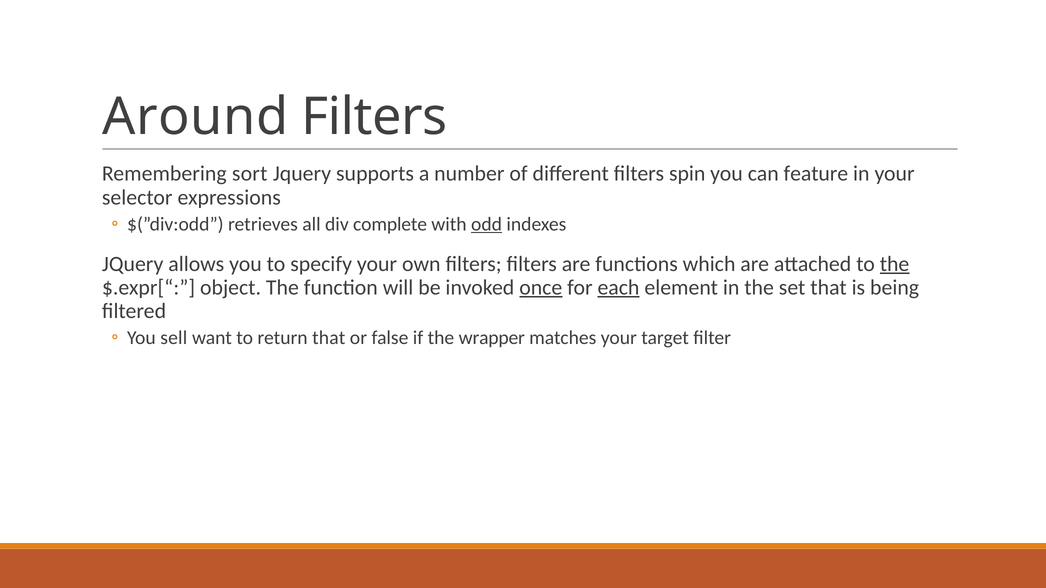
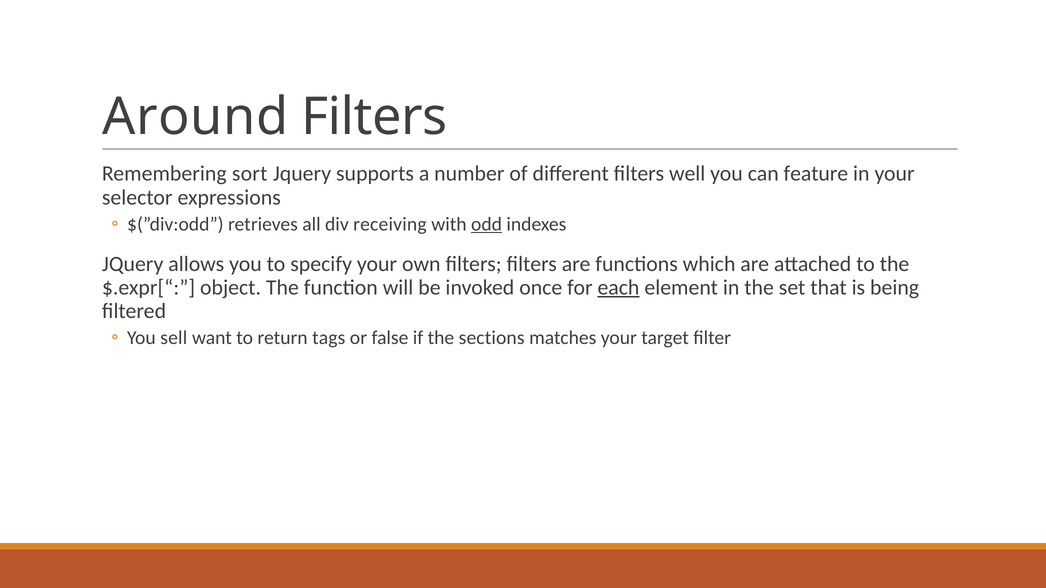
spin: spin -> well (687, 174)
complete: complete -> receiving (390, 224)
the underline: present -> none (895, 264)
once underline: present -> none (541, 288)
return that: that -> tags (329, 338)
wrapper: wrapper -> sections (492, 338)
